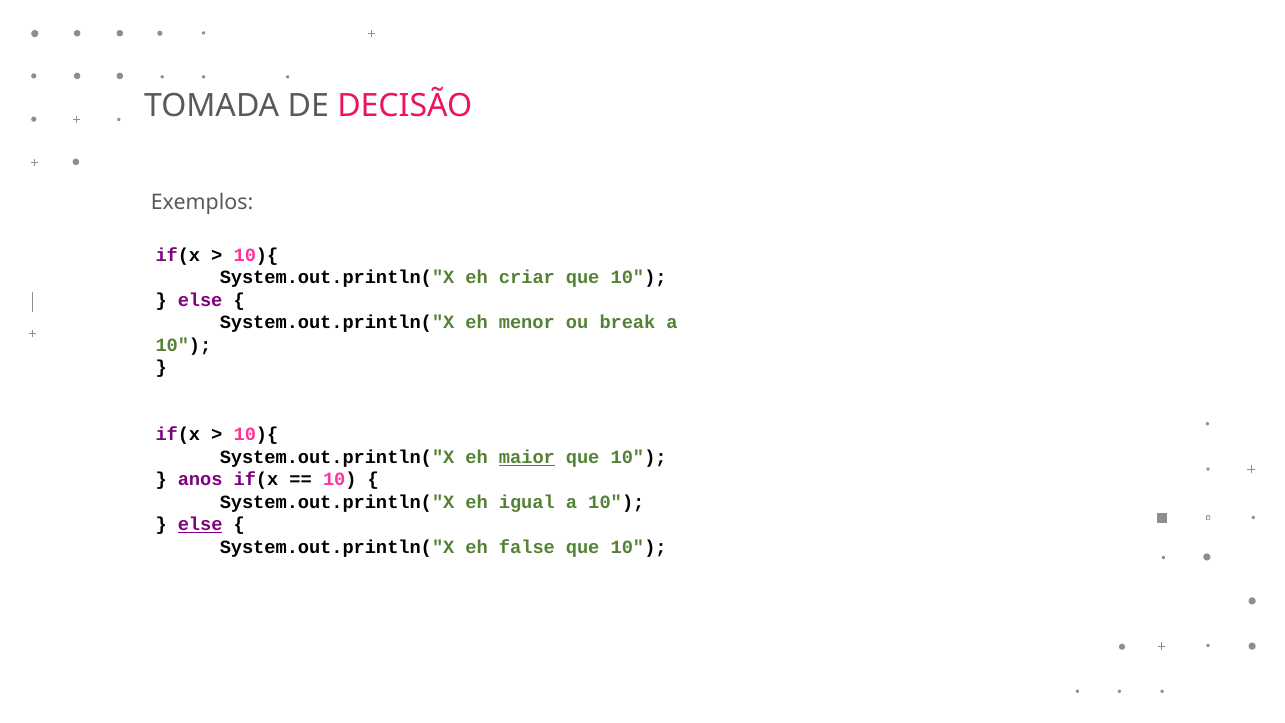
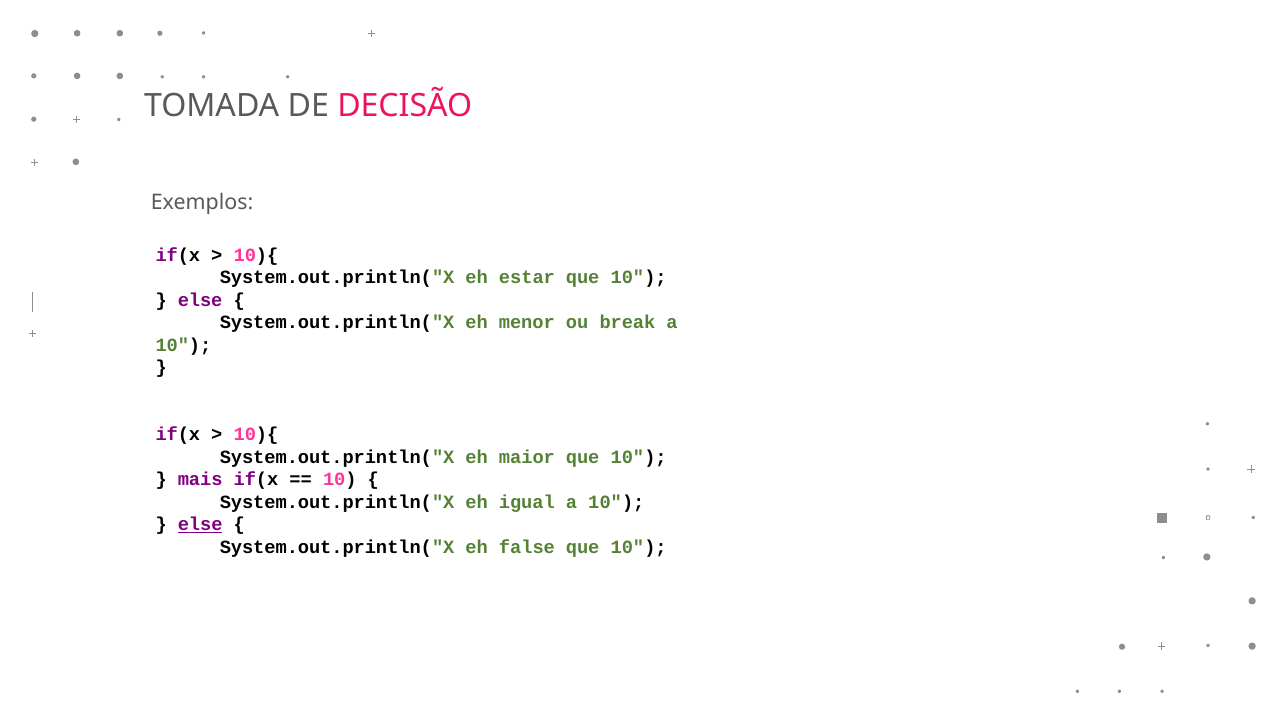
criar: criar -> estar (527, 278)
maior underline: present -> none (527, 457)
anos: anos -> mais (200, 480)
